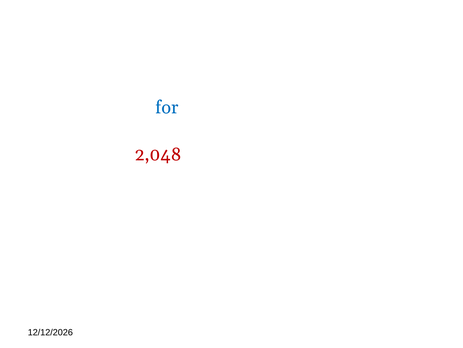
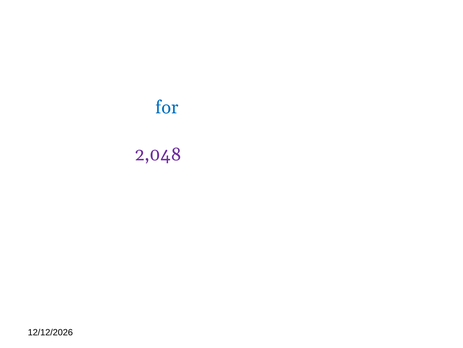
2,048 colour: red -> purple (158, 154)
